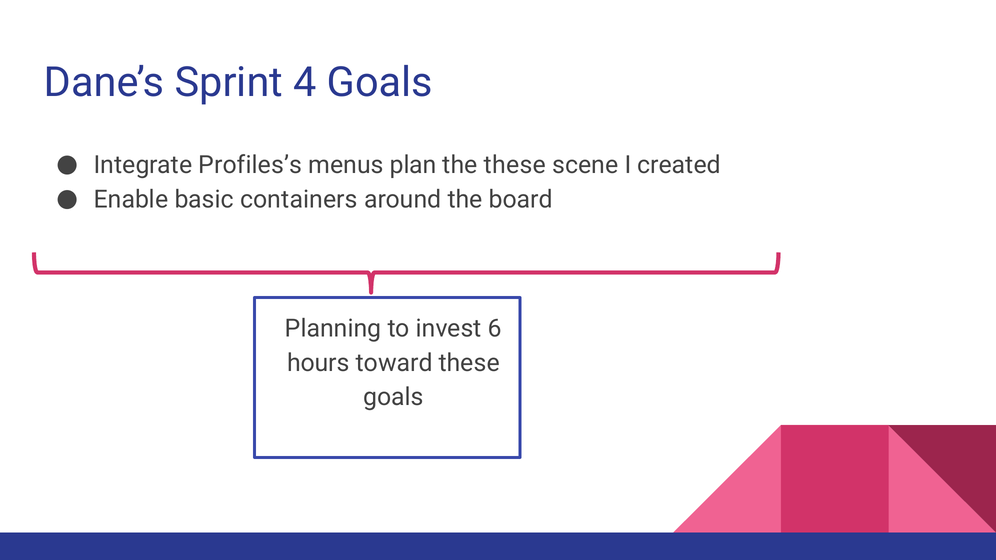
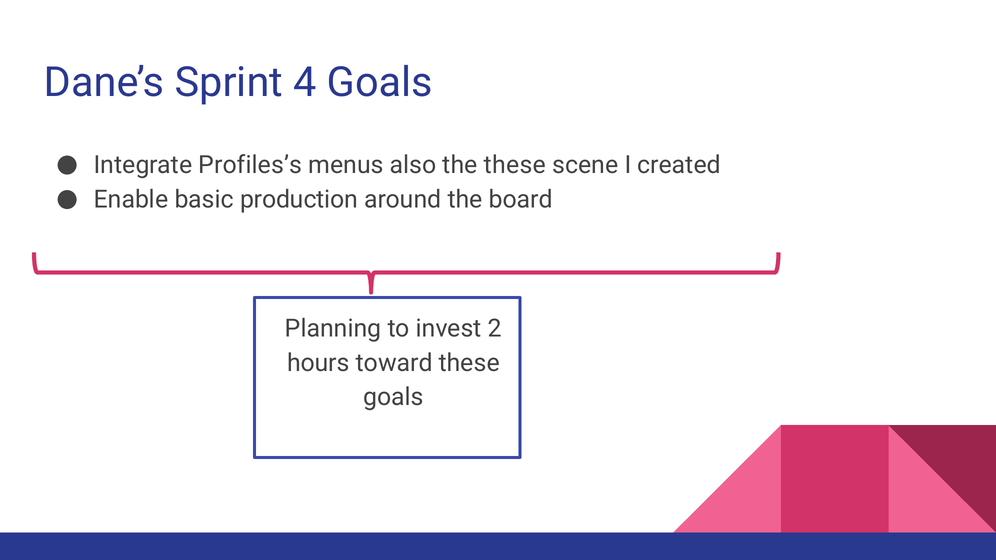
plan: plan -> also (413, 165)
containers: containers -> production (299, 199)
6: 6 -> 2 (495, 329)
